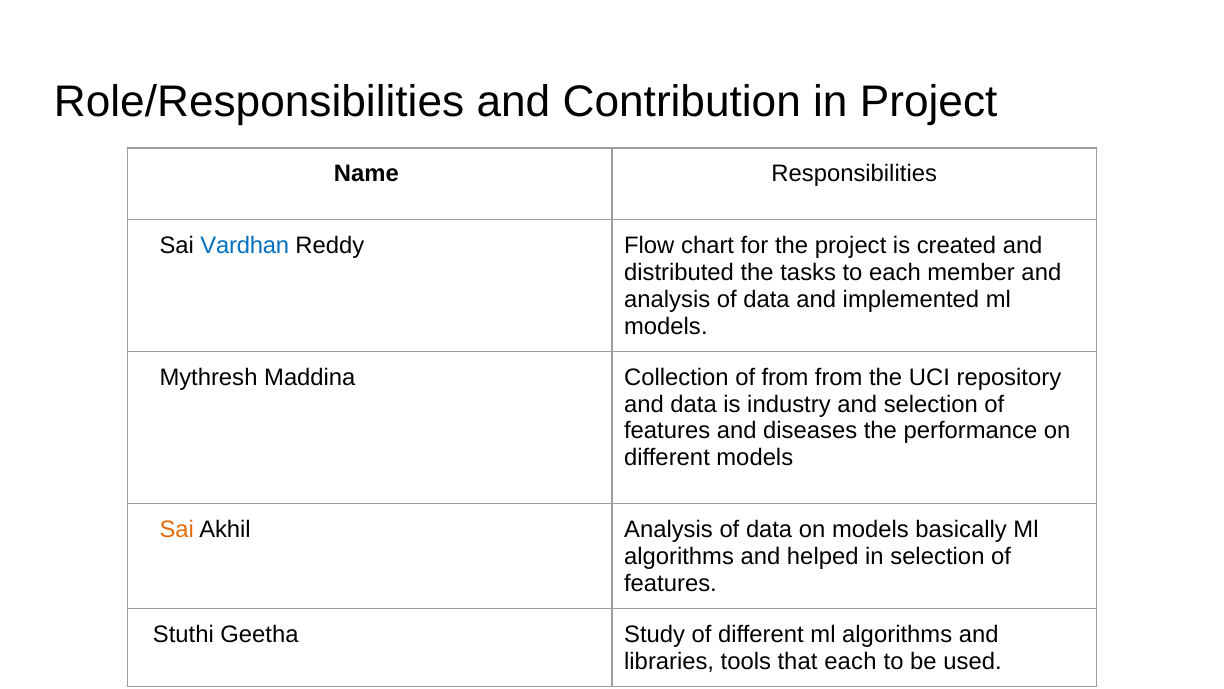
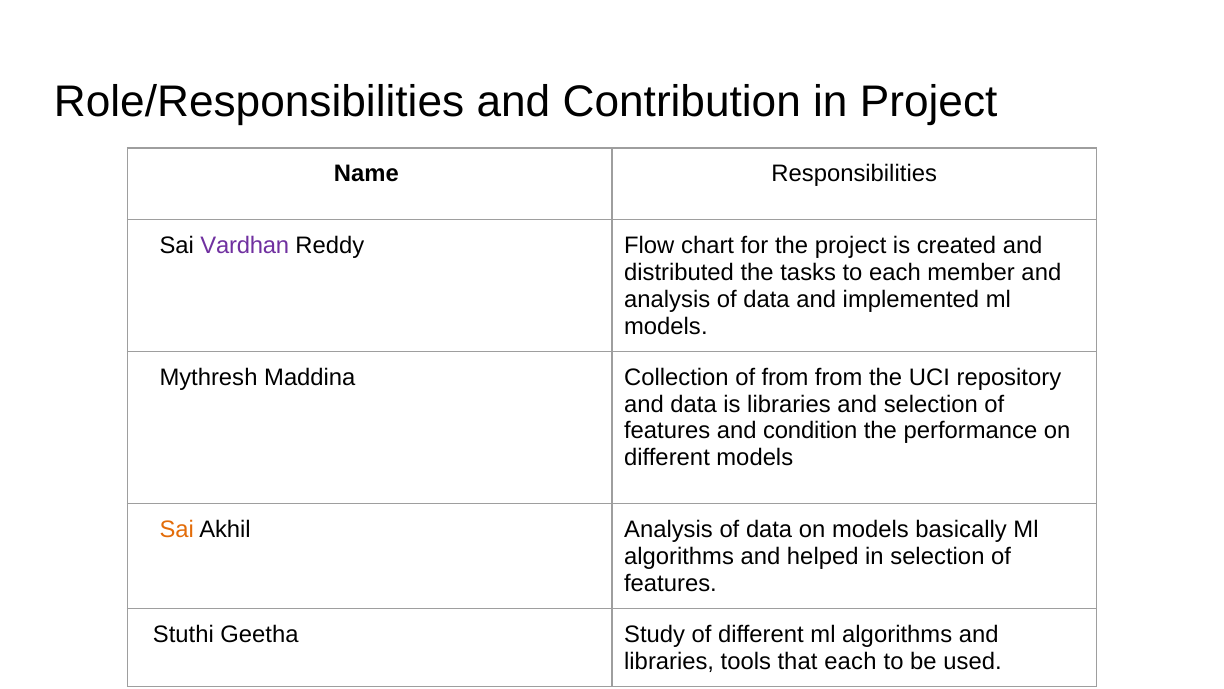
Vardhan colour: blue -> purple (245, 246)
is industry: industry -> libraries (789, 404)
diseases: diseases -> condition (810, 431)
